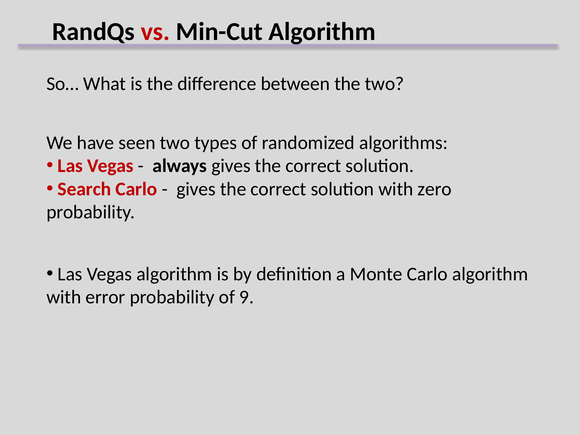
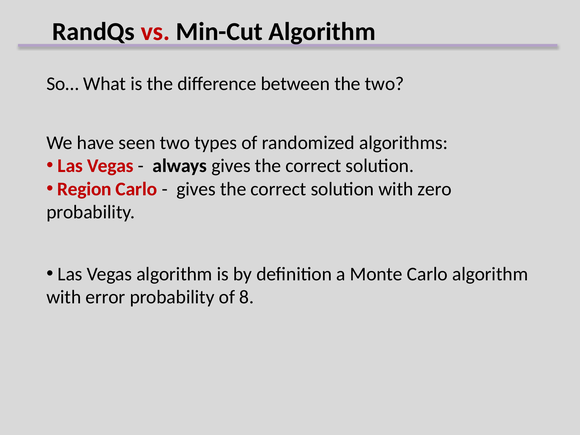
Search: Search -> Region (84, 189)
9: 9 -> 8 (247, 297)
